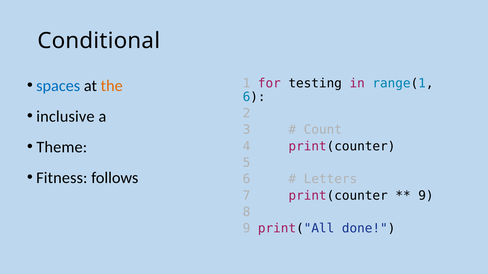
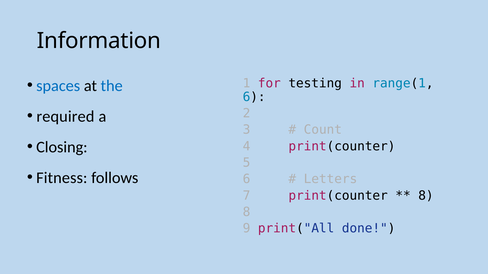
Conditional: Conditional -> Information (99, 41)
the colour: orange -> blue (112, 86)
inclusive: inclusive -> required (65, 117)
Theme: Theme -> Closing (62, 147)
9: 9 -> 8 (426, 196)
